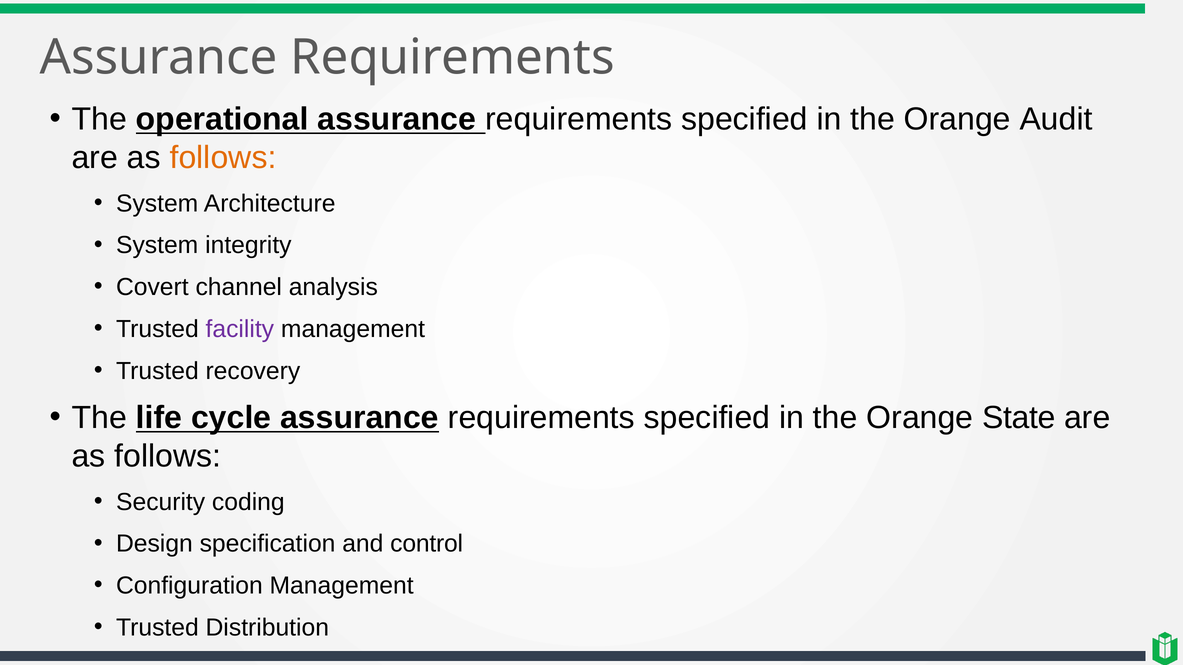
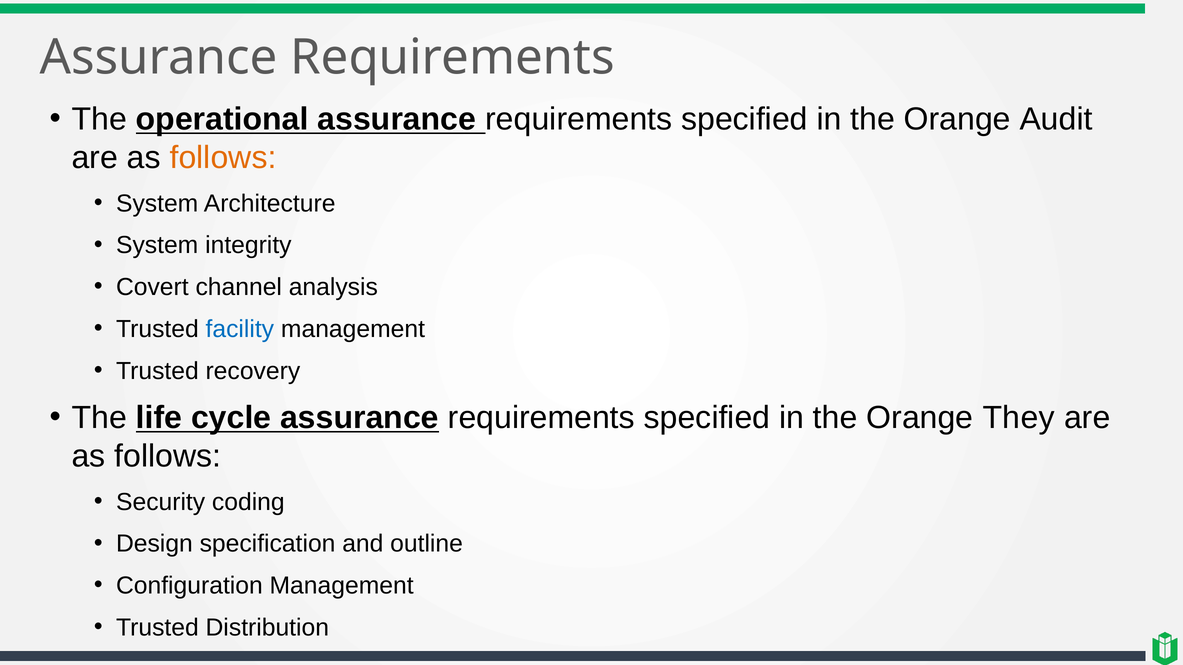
facility colour: purple -> blue (240, 329)
State: State -> They (1019, 418)
control: control -> outline (427, 544)
